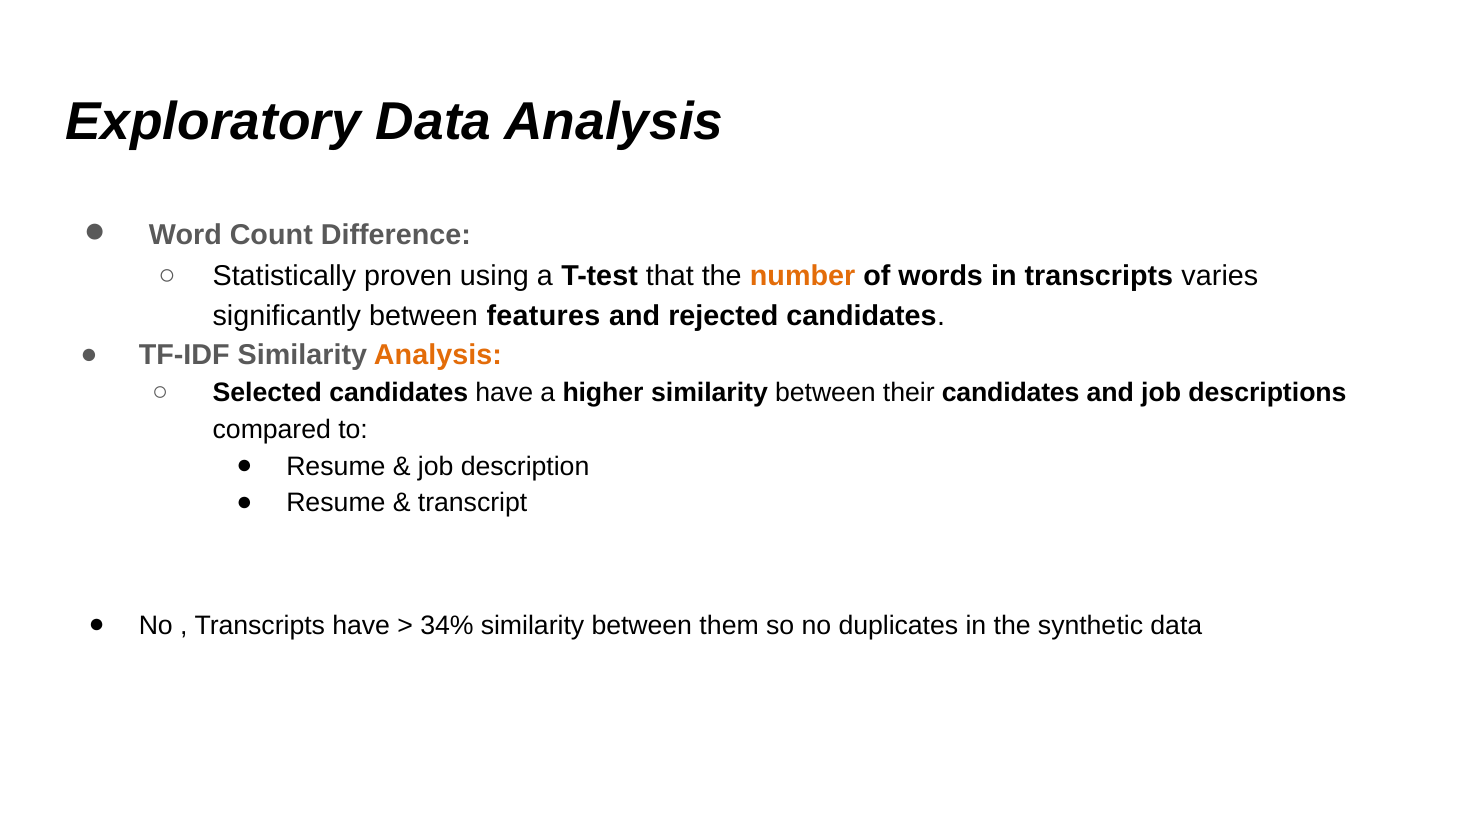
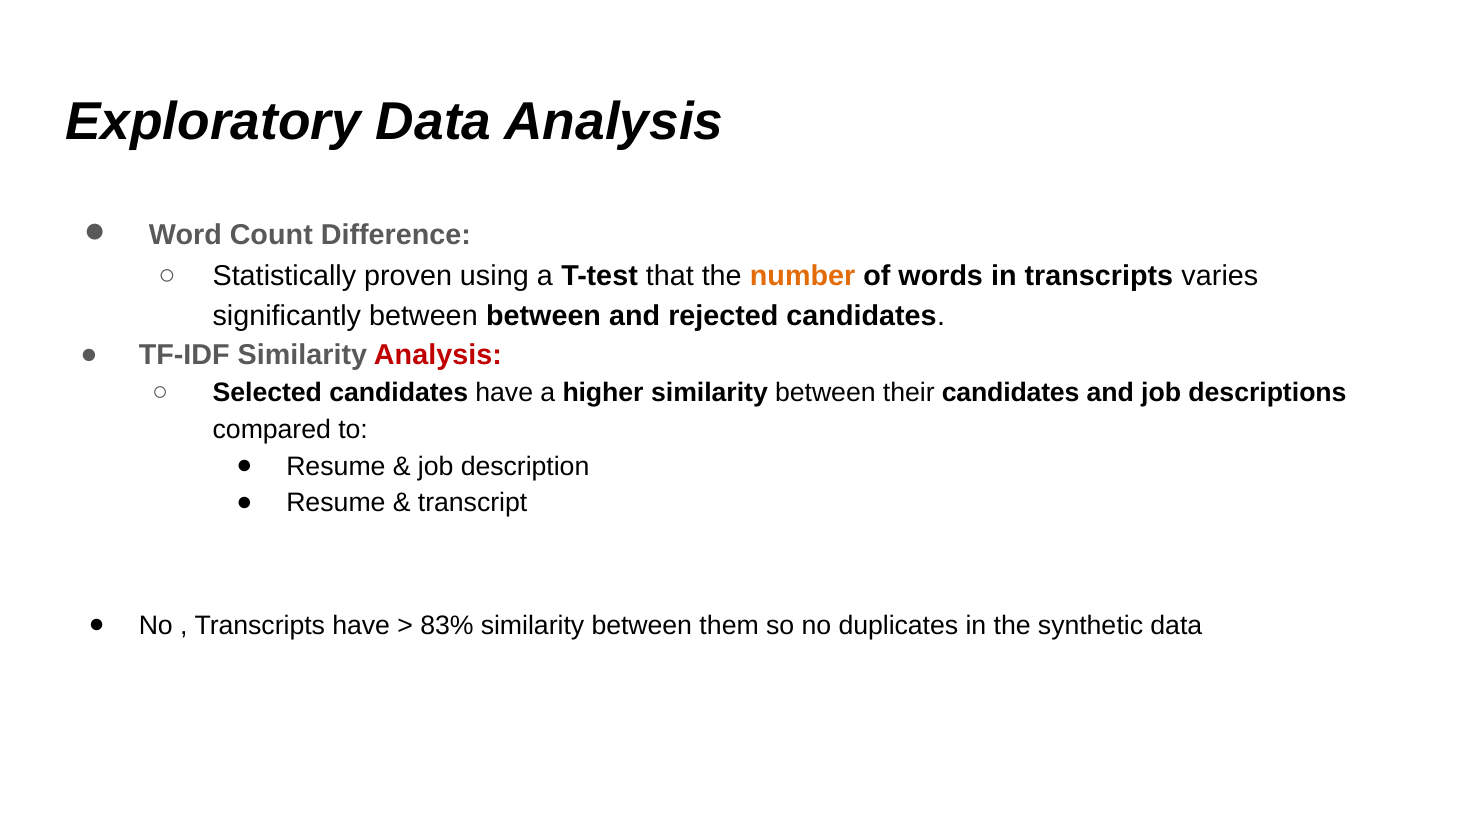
between features: features -> between (544, 316)
Analysis colour: orange -> red (438, 356)
34%: 34% -> 83% (447, 625)
